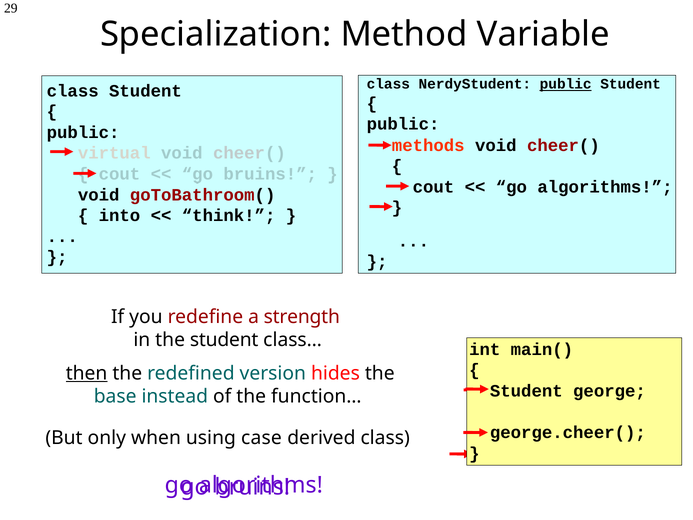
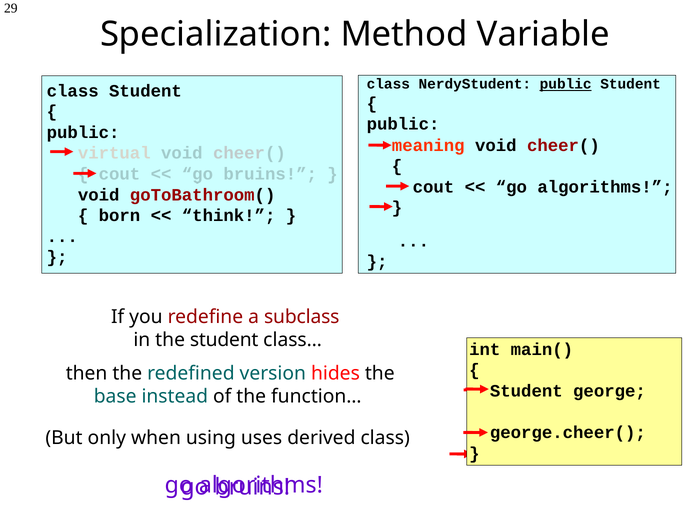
methods: methods -> meaning (428, 145)
into: into -> born (119, 216)
strength: strength -> subclass (302, 317)
then underline: present -> none (87, 373)
case: case -> uses (262, 438)
